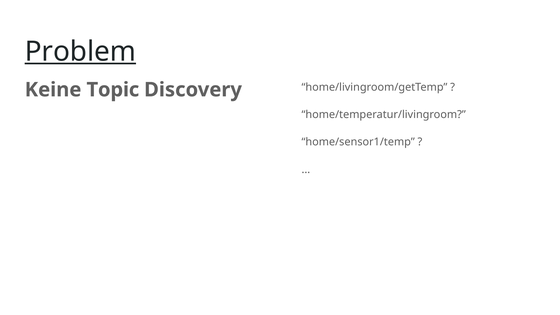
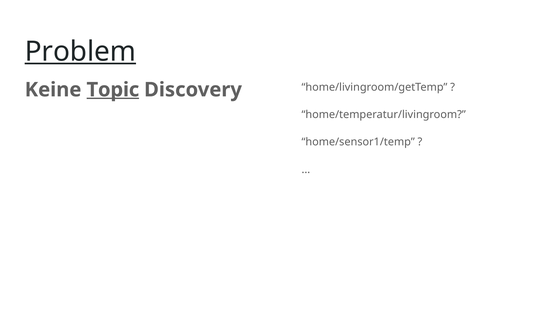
Topic underline: none -> present (113, 90)
